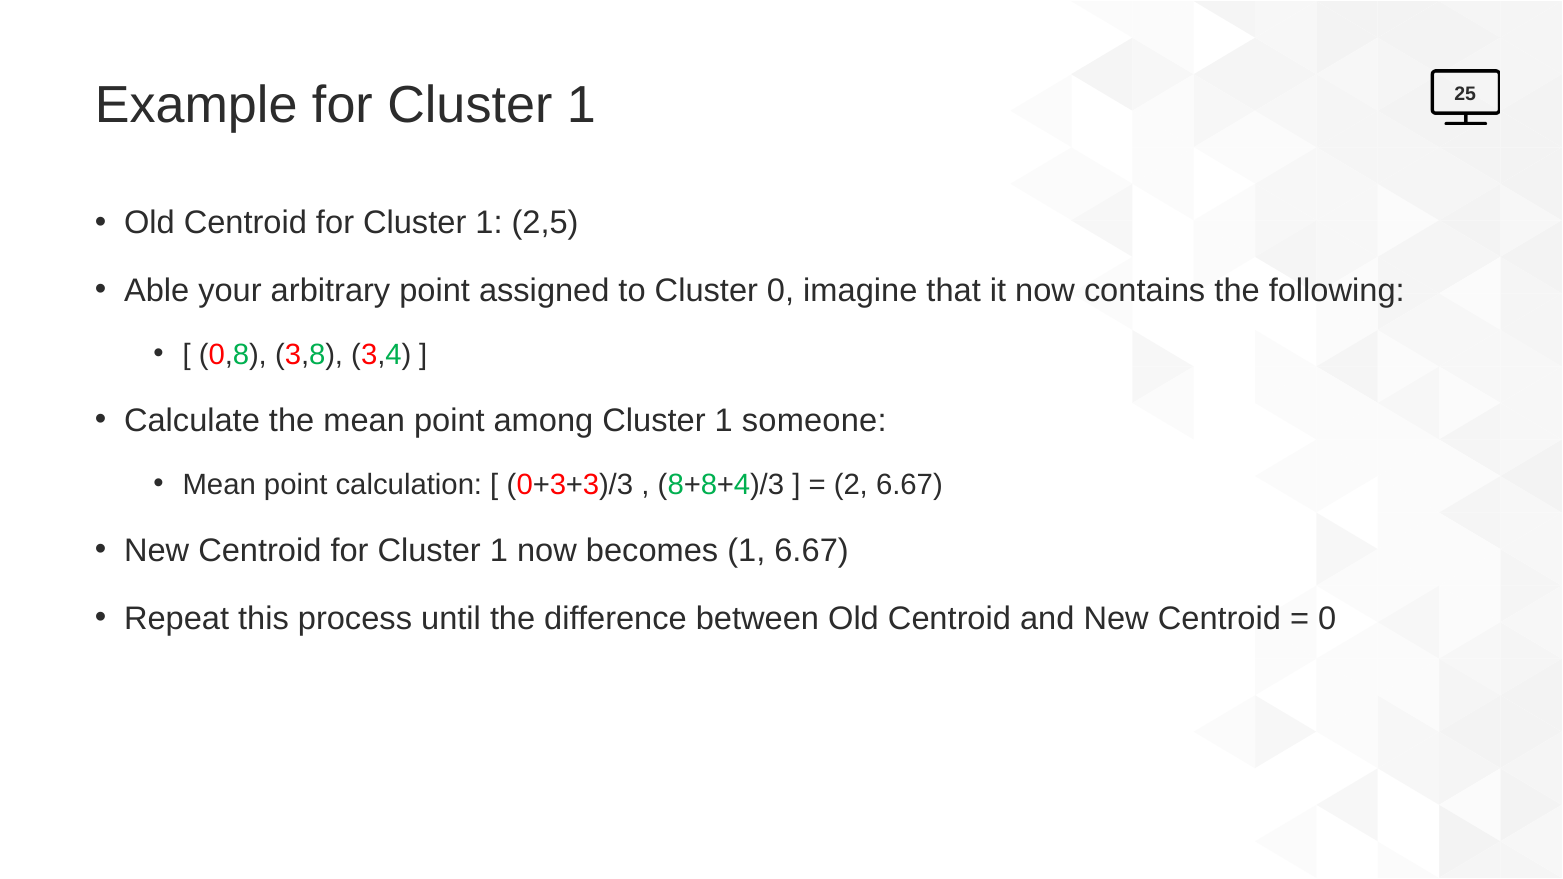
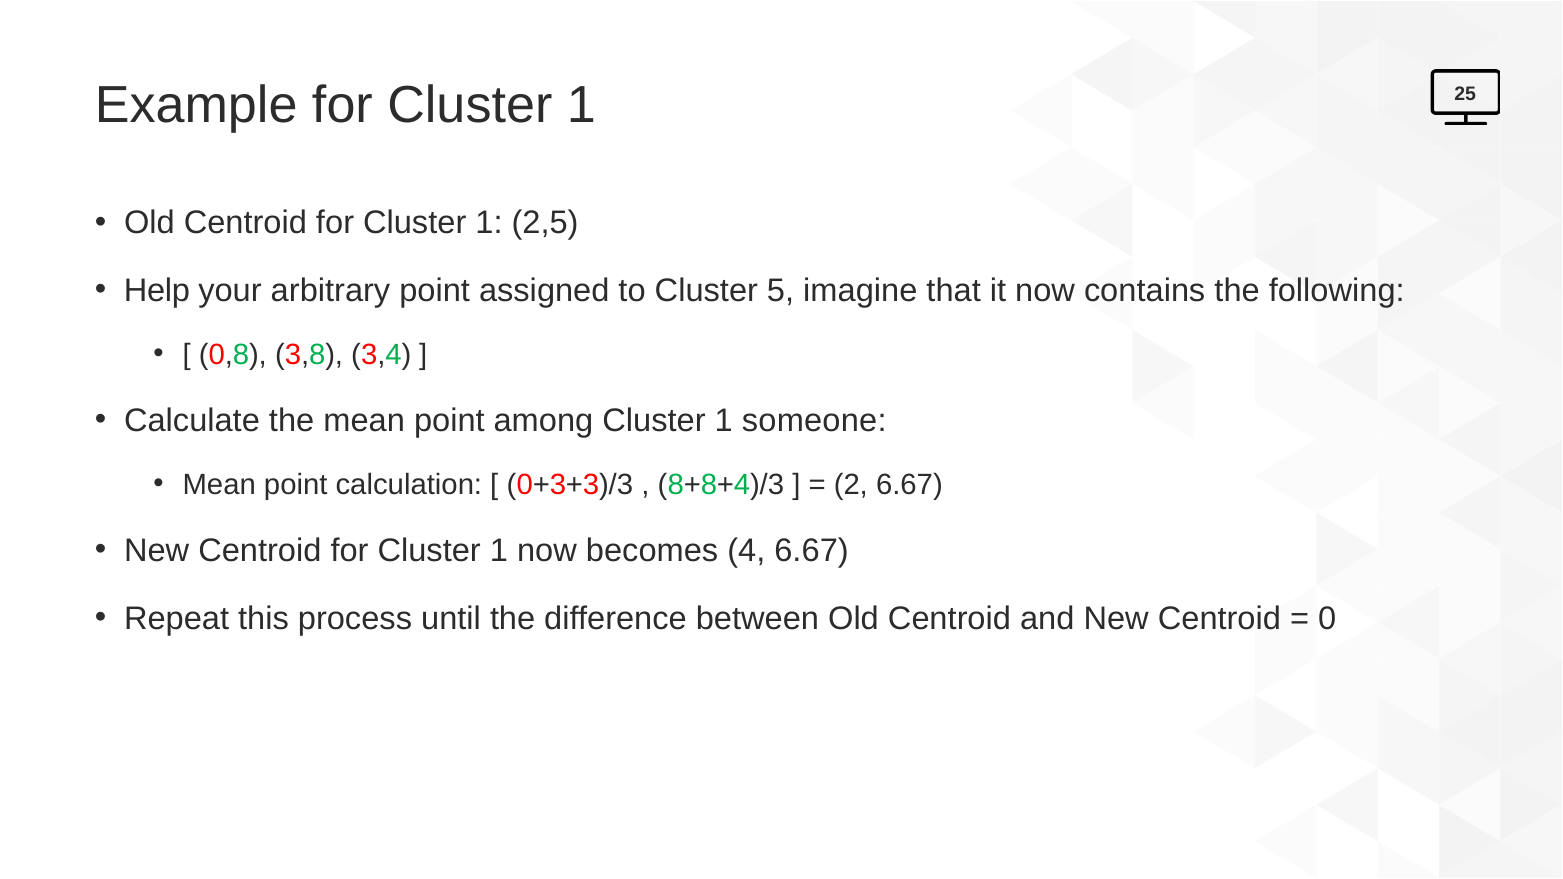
Able: Able -> Help (157, 291)
Cluster 0: 0 -> 5 (781, 291)
becomes 1: 1 -> 4 (746, 551)
